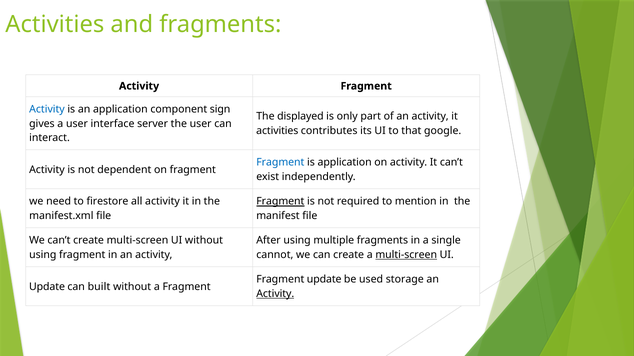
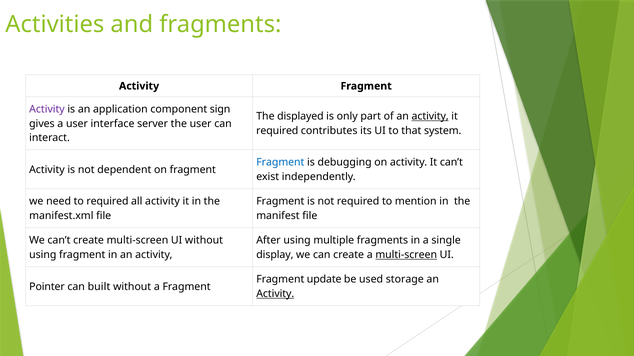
Activity colour: blue -> purple (47, 109)
activity underline: none -> present (430, 117)
activities: activities -> required (277, 131)
google: google -> system (443, 131)
is application: application -> debugging (345, 163)
to firestore: firestore -> required (108, 202)
Fragment underline: present -> none (280, 202)
cannot: cannot -> display (275, 255)
Update: Update -> Pointer (47, 287)
